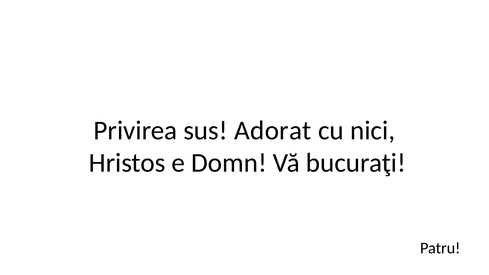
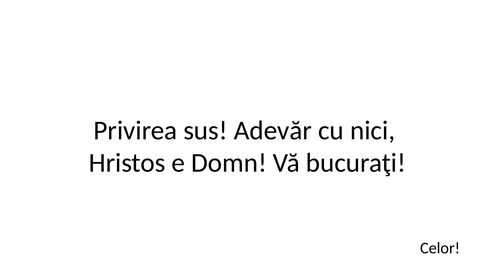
Adorat: Adorat -> Adevăr (273, 130)
Patru: Patru -> Celor (440, 248)
